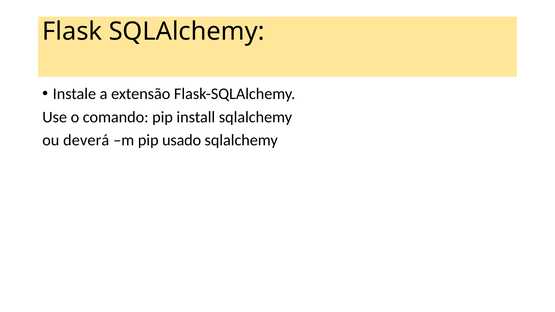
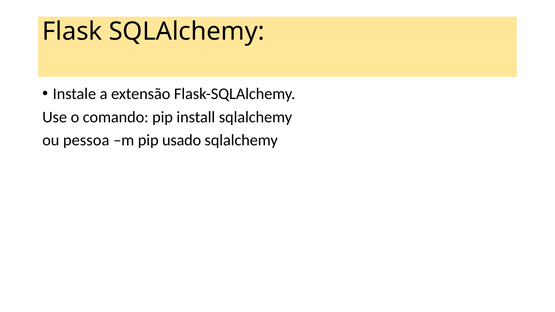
deverá: deverá -> pessoa (86, 140)
